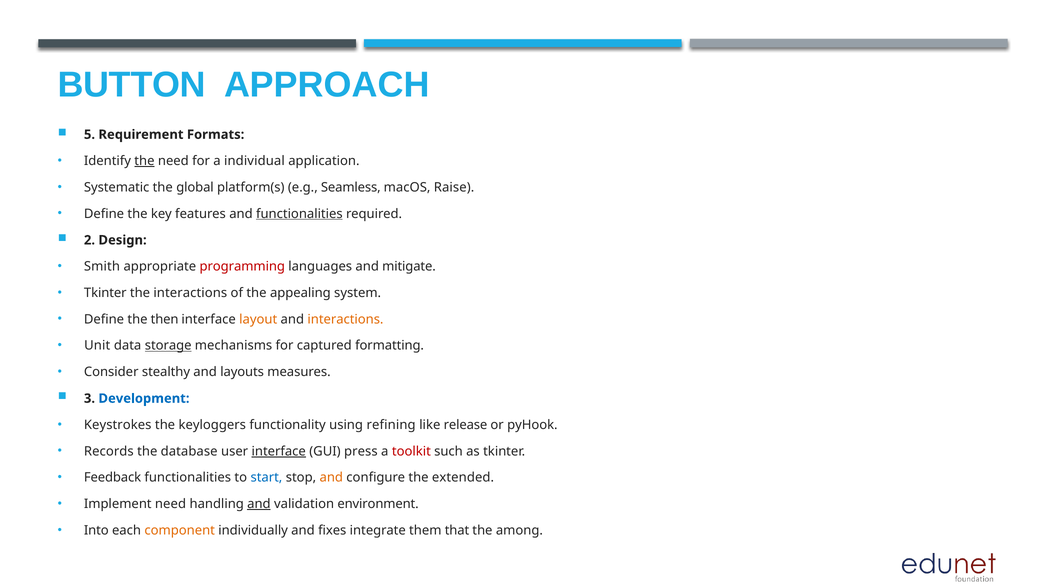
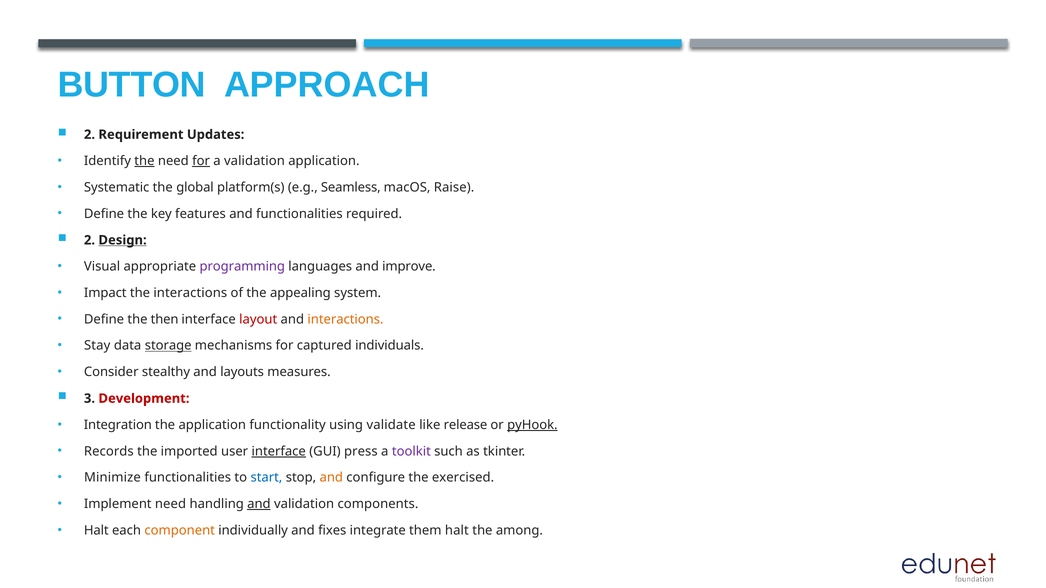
5: 5 -> 2 (90, 135)
Formats: Formats -> Updates (216, 135)
for underline: none -> present (201, 161)
a individual: individual -> validation (254, 161)
functionalities underline: present -> none (299, 214)
Design underline: none -> present (123, 240)
Smith: Smith -> Visual (102, 267)
programming colour: red -> purple (242, 267)
mitigate: mitigate -> improve (409, 267)
Tkinter: Tkinter -> Impact (105, 293)
layout colour: orange -> red (258, 319)
Unit: Unit -> Stay (97, 346)
formatting: formatting -> individuals (390, 346)
Development colour: blue -> red (144, 399)
Keystrokes: Keystrokes -> Integration (118, 425)
the keyloggers: keyloggers -> application (212, 425)
refining: refining -> validate (391, 425)
pyHook underline: none -> present (532, 425)
database: database -> imported (189, 452)
toolkit colour: red -> purple (411, 452)
Feedback: Feedback -> Minimize (112, 478)
extended: extended -> exercised (463, 478)
environment: environment -> components (378, 504)
Into: Into -> Halt (96, 531)
them that: that -> halt (457, 531)
